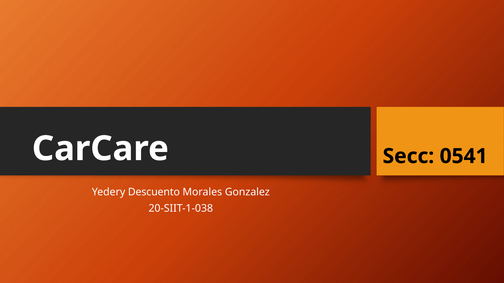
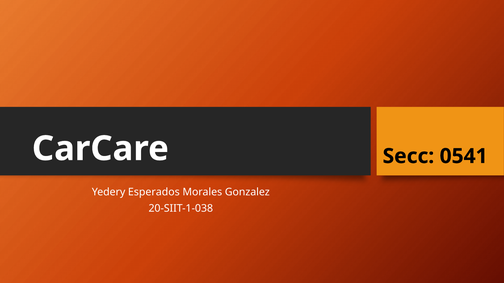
Descuento: Descuento -> Esperados (154, 192)
